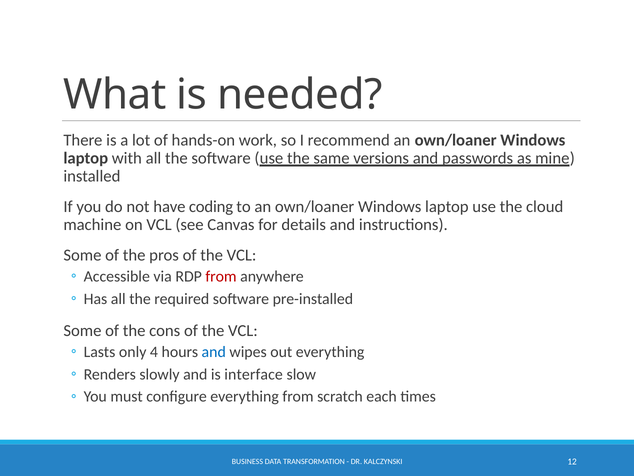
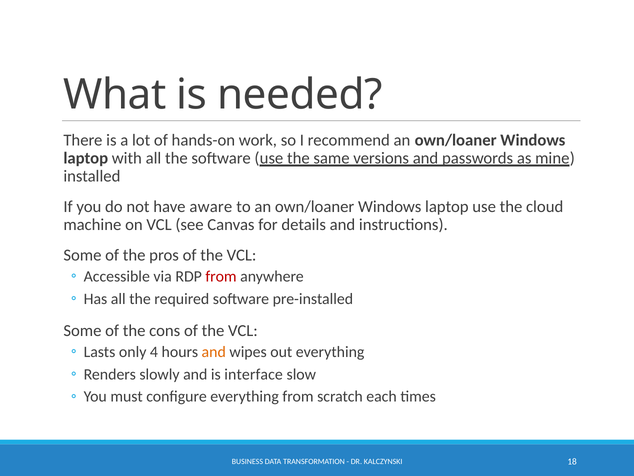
coding: coding -> aware (211, 207)
and colour: blue -> orange (214, 351)
12: 12 -> 18 (572, 461)
